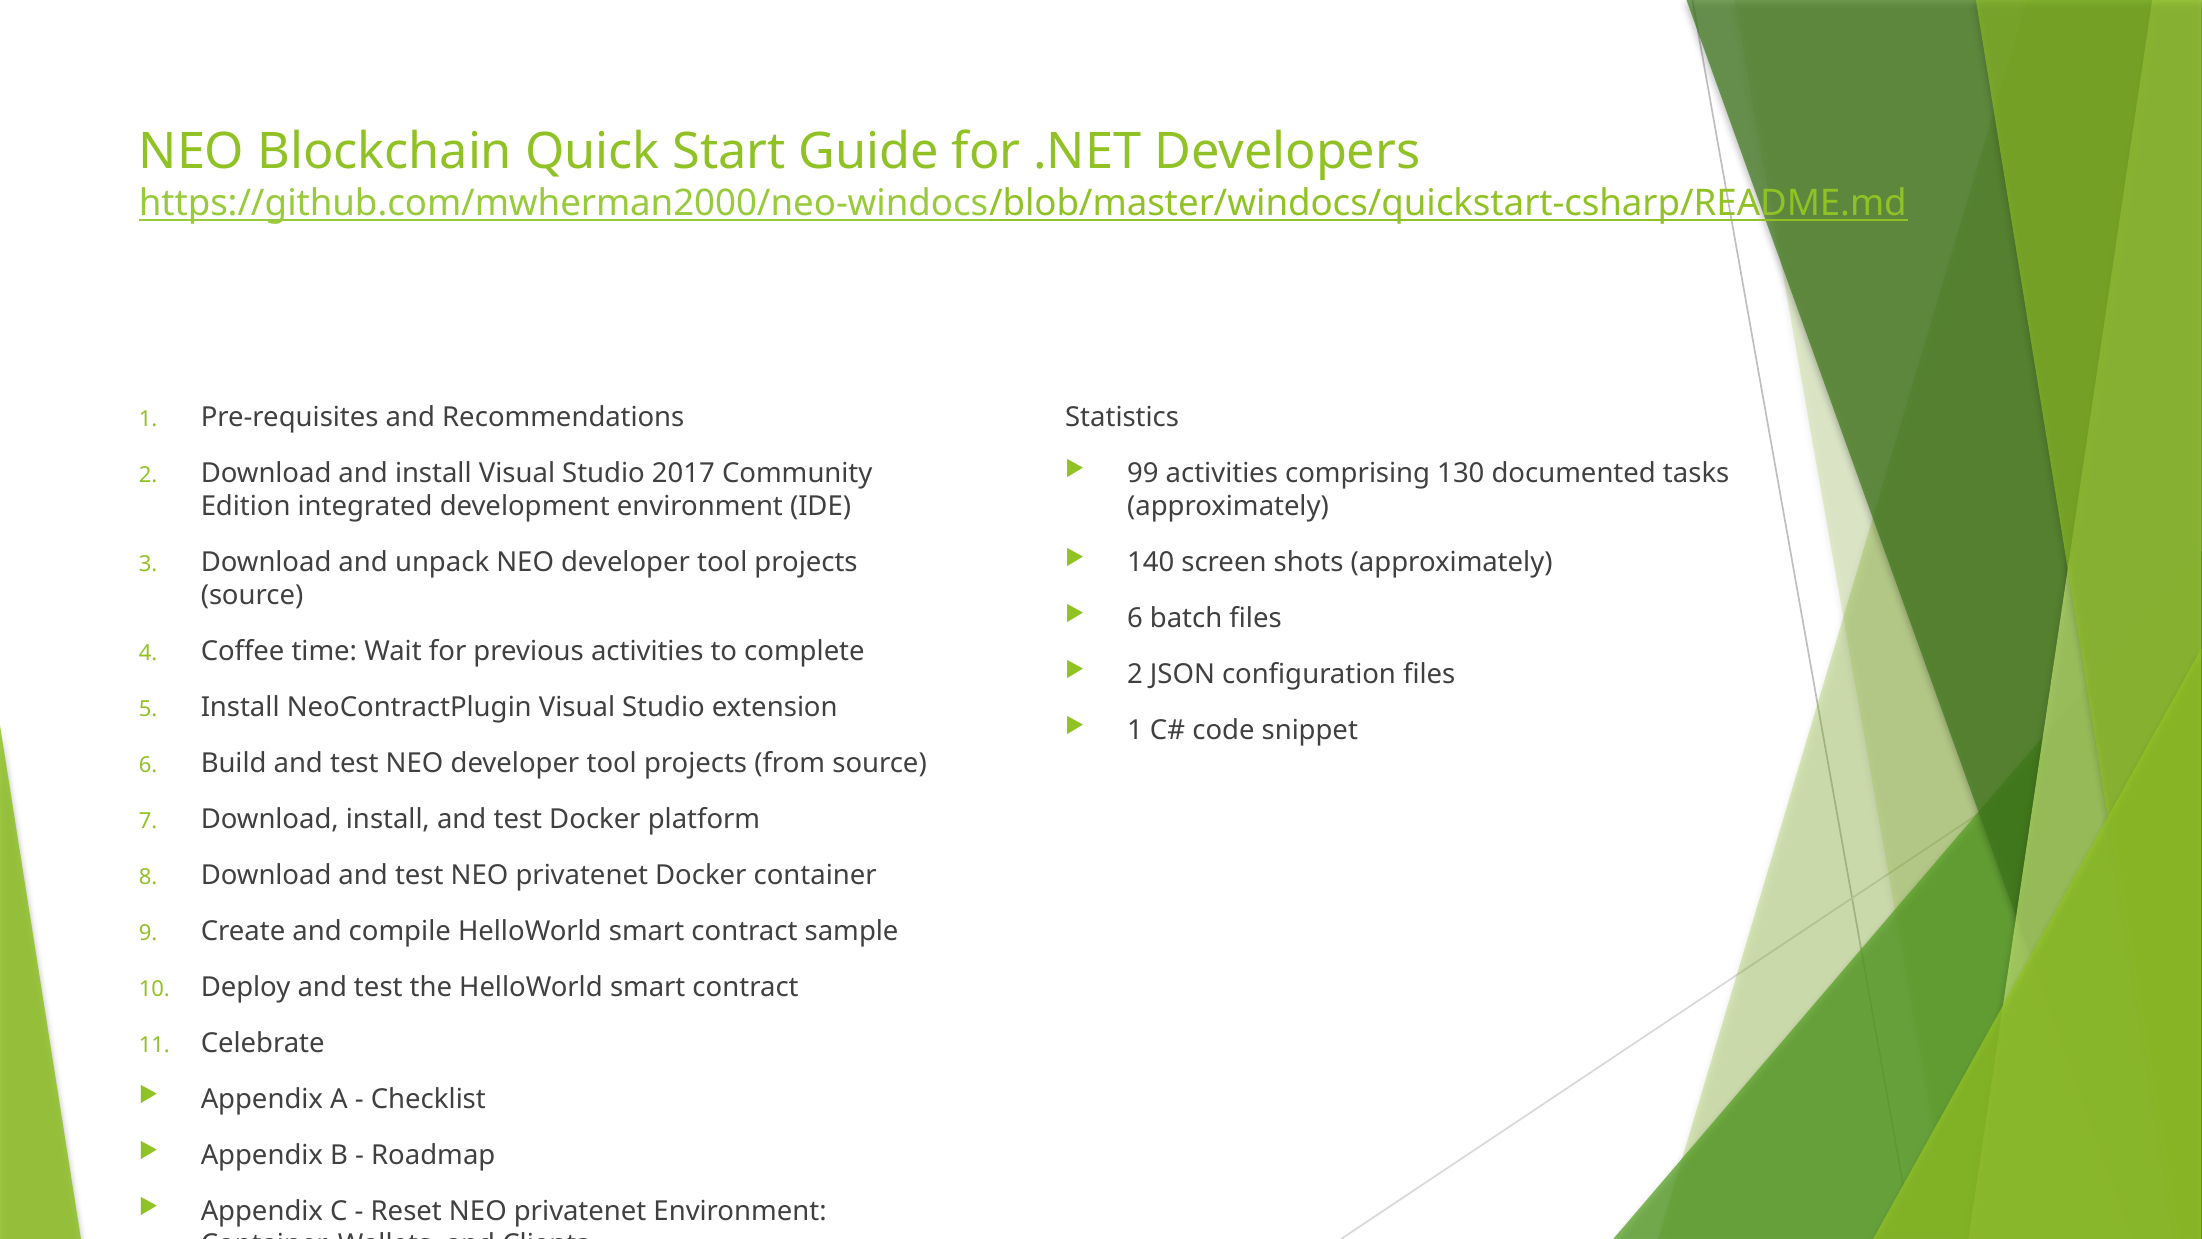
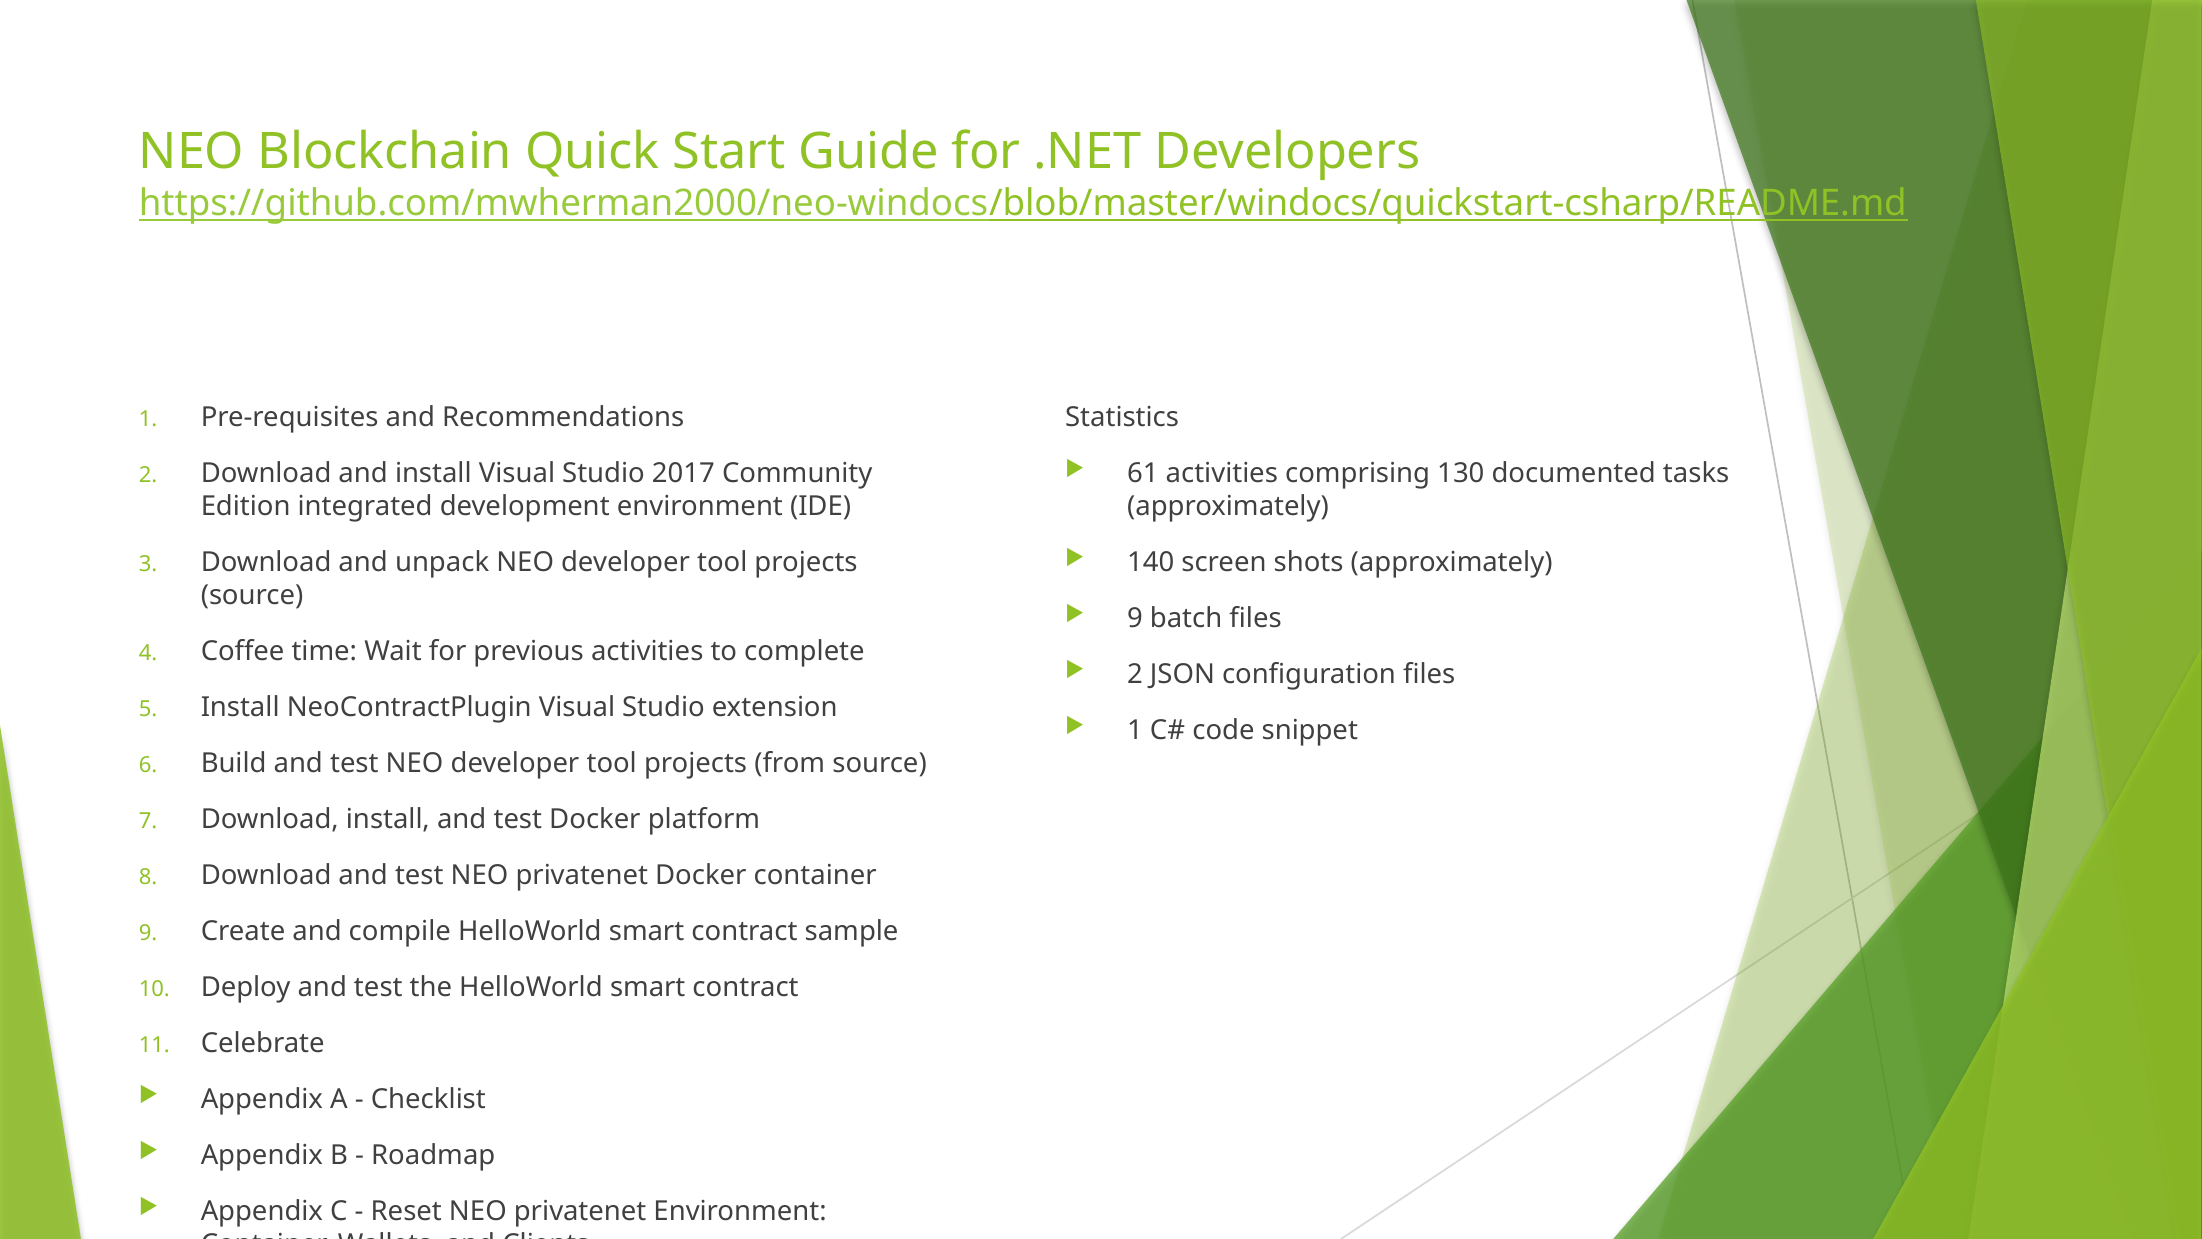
99: 99 -> 61 (1143, 473)
6: 6 -> 9 (1135, 618)
